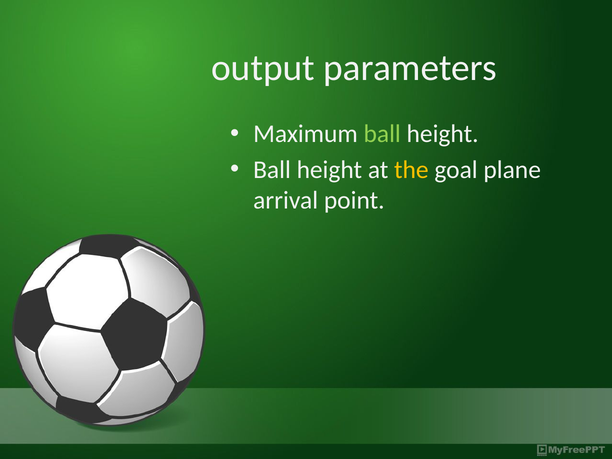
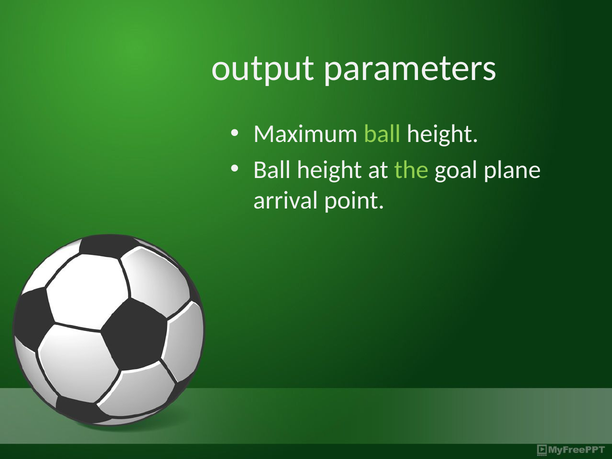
the colour: yellow -> light green (411, 170)
